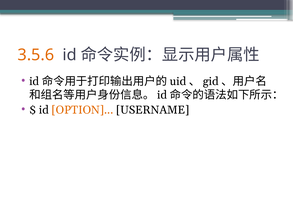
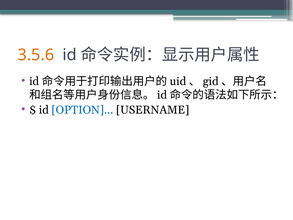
OPTION colour: orange -> blue (82, 110)
